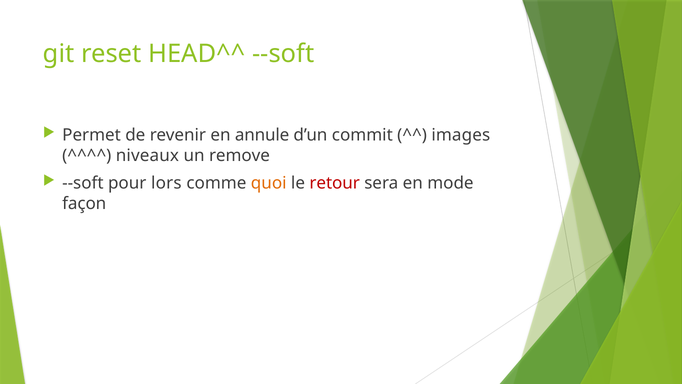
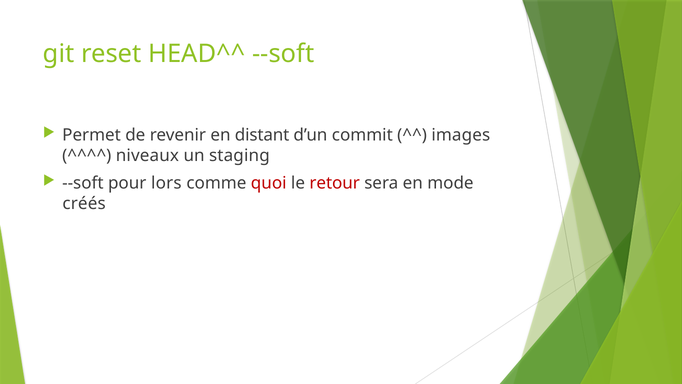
annule: annule -> distant (262, 135)
remove: remove -> staging (239, 155)
quoi colour: orange -> red (269, 183)
façon: façon -> créés (84, 203)
